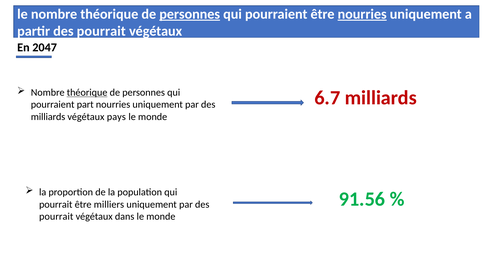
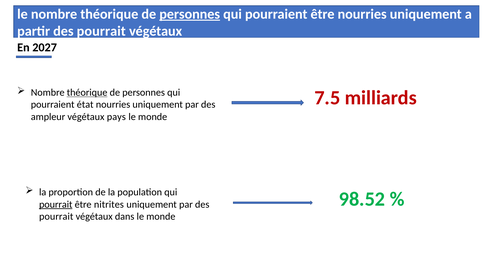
nourries underline: present -> none (362, 14)
2047: 2047 -> 2027 (45, 47)
6.7: 6.7 -> 7.5 (327, 98)
part: part -> état (85, 105)
milliards: milliards -> ampleur (48, 117)
91.56: 91.56 -> 98.52 (362, 199)
pourrait underline: none -> present (56, 204)
milliers: milliers -> nitrites (109, 204)
